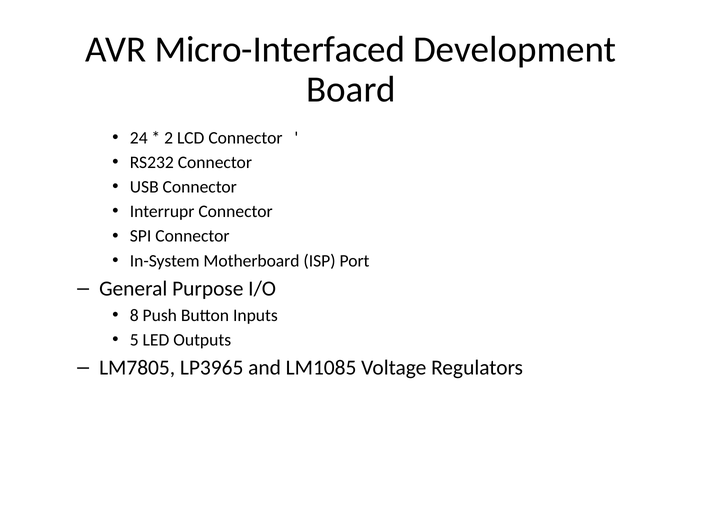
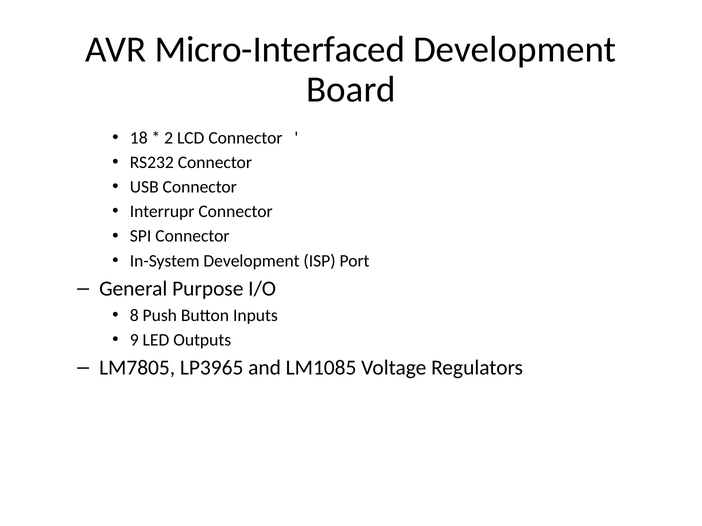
24: 24 -> 18 (139, 138)
In-System Motherboard: Motherboard -> Development (252, 261)
5: 5 -> 9 (134, 340)
